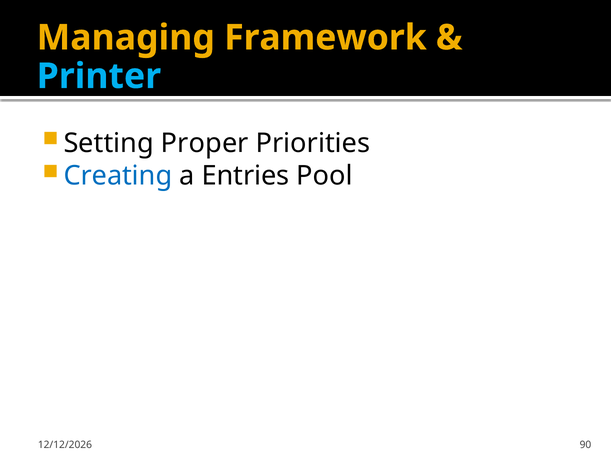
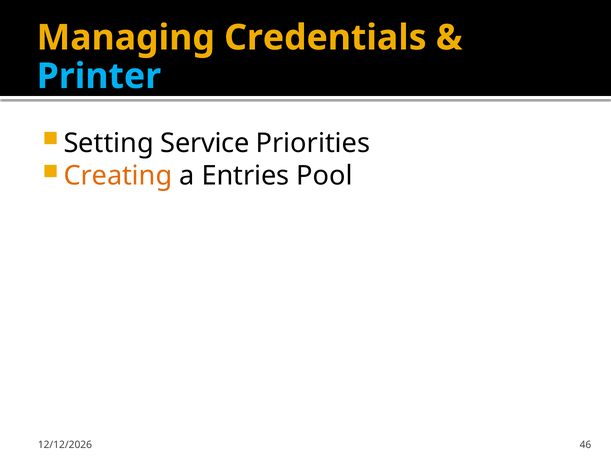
Framework: Framework -> Credentials (325, 38)
Proper: Proper -> Service (205, 143)
Creating colour: blue -> orange (118, 176)
90: 90 -> 46 (585, 444)
